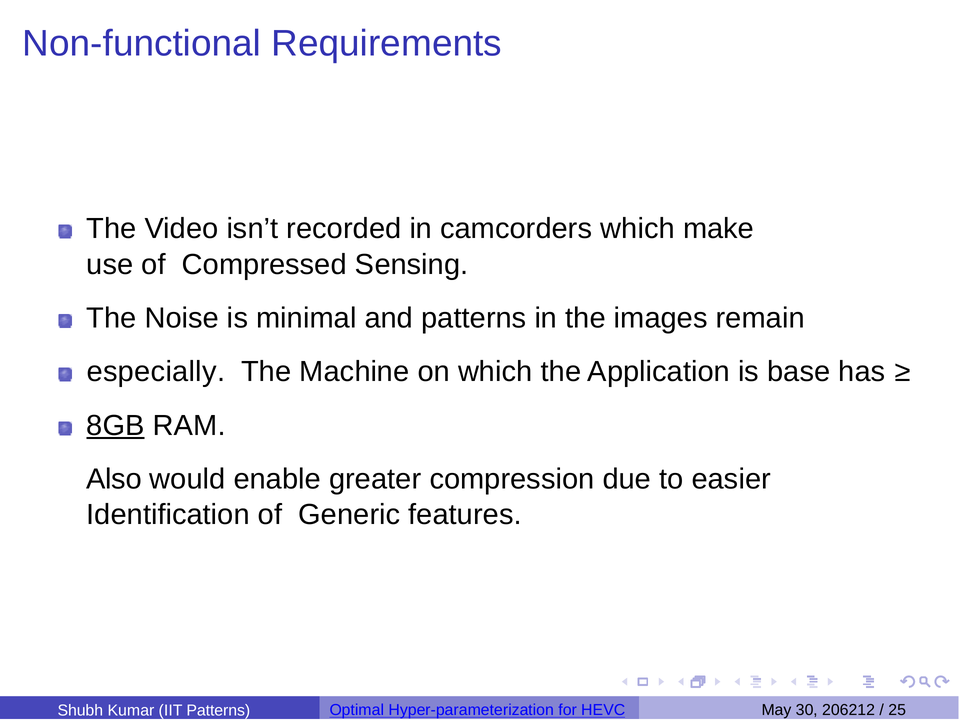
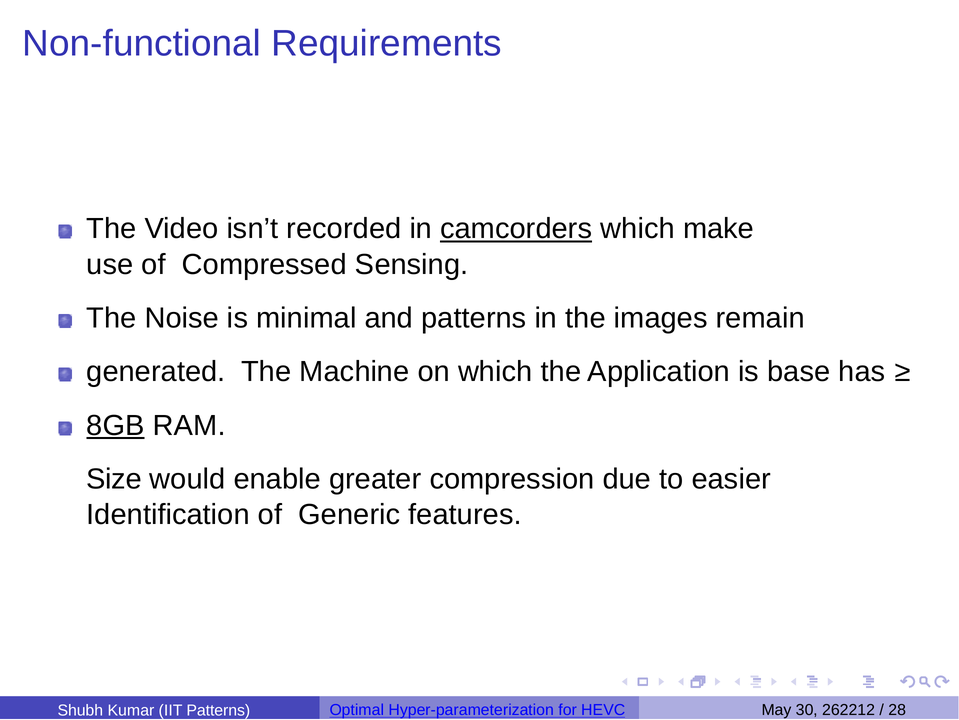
camcorders underline: none -> present (516, 229)
especially: especially -> generated (156, 372)
Also: Also -> Size (114, 479)
206212: 206212 -> 262212 (849, 710)
25: 25 -> 28 (897, 710)
